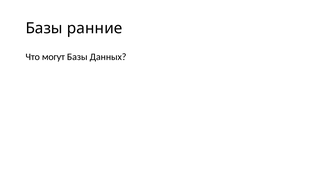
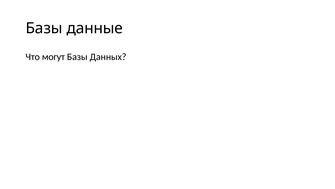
ранние: ранние -> данные (95, 28)
